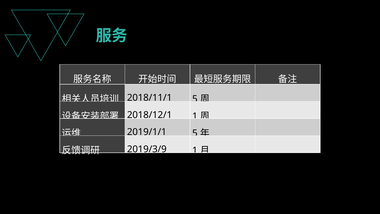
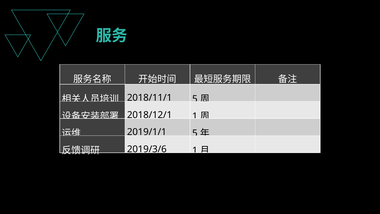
2019/3/9: 2019/3/9 -> 2019/3/6 (147, 149)
